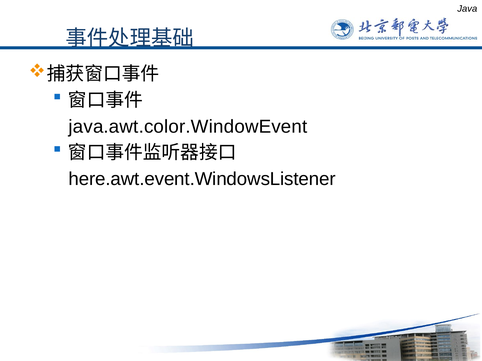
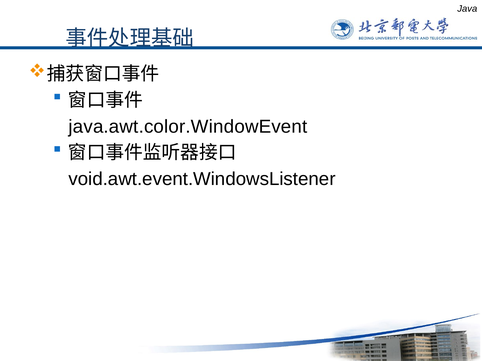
here.awt.event.WindowsListener: here.awt.event.WindowsListener -> void.awt.event.WindowsListener (202, 179)
